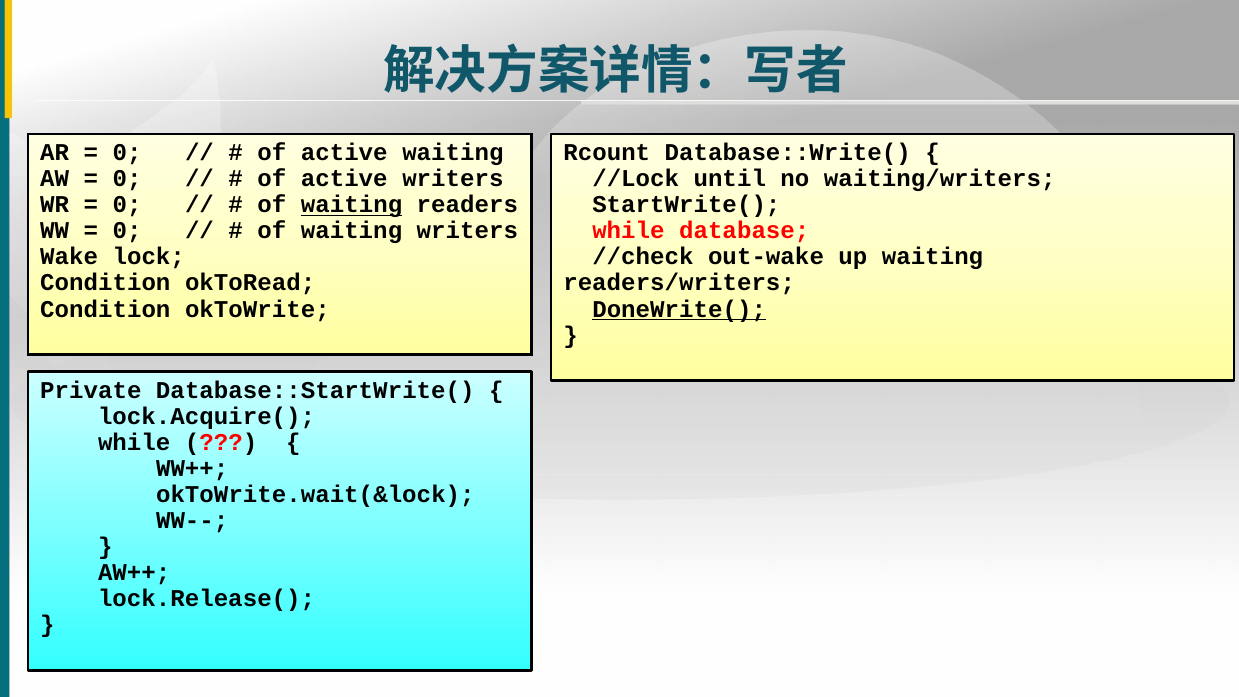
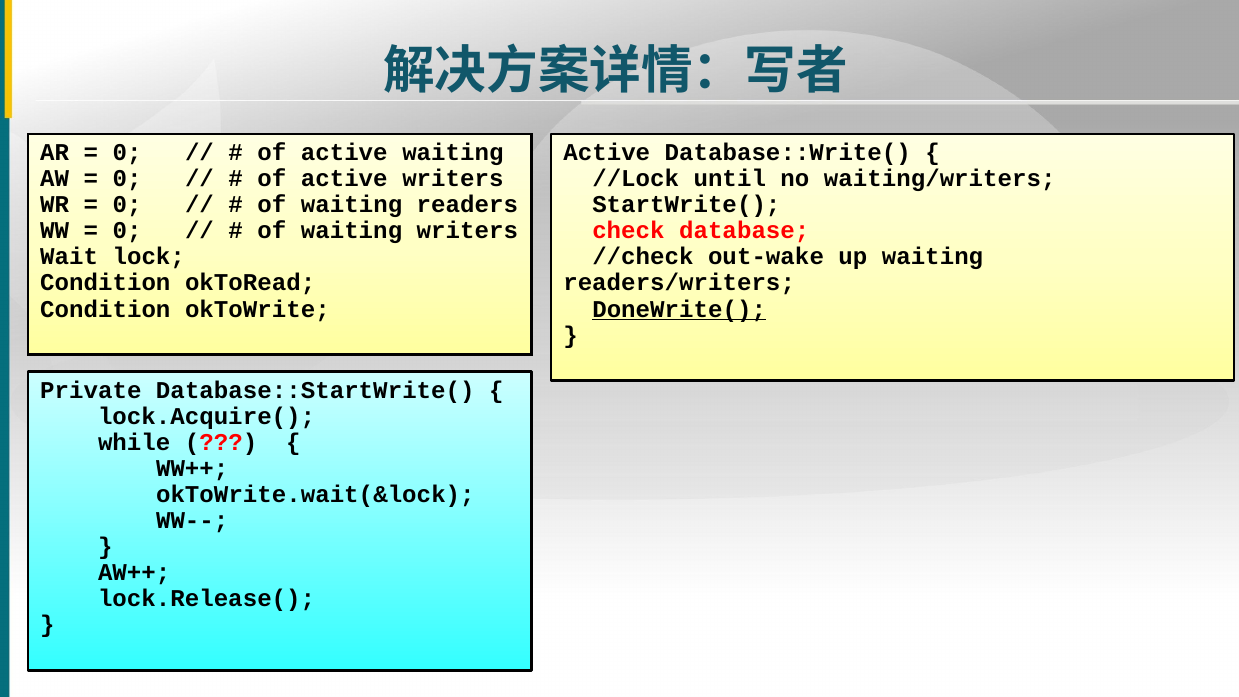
Rcount: Rcount -> Active (607, 153)
waiting underline: present -> none (352, 205)
while: while -> check (628, 231)
Wake: Wake -> Wait (69, 257)
